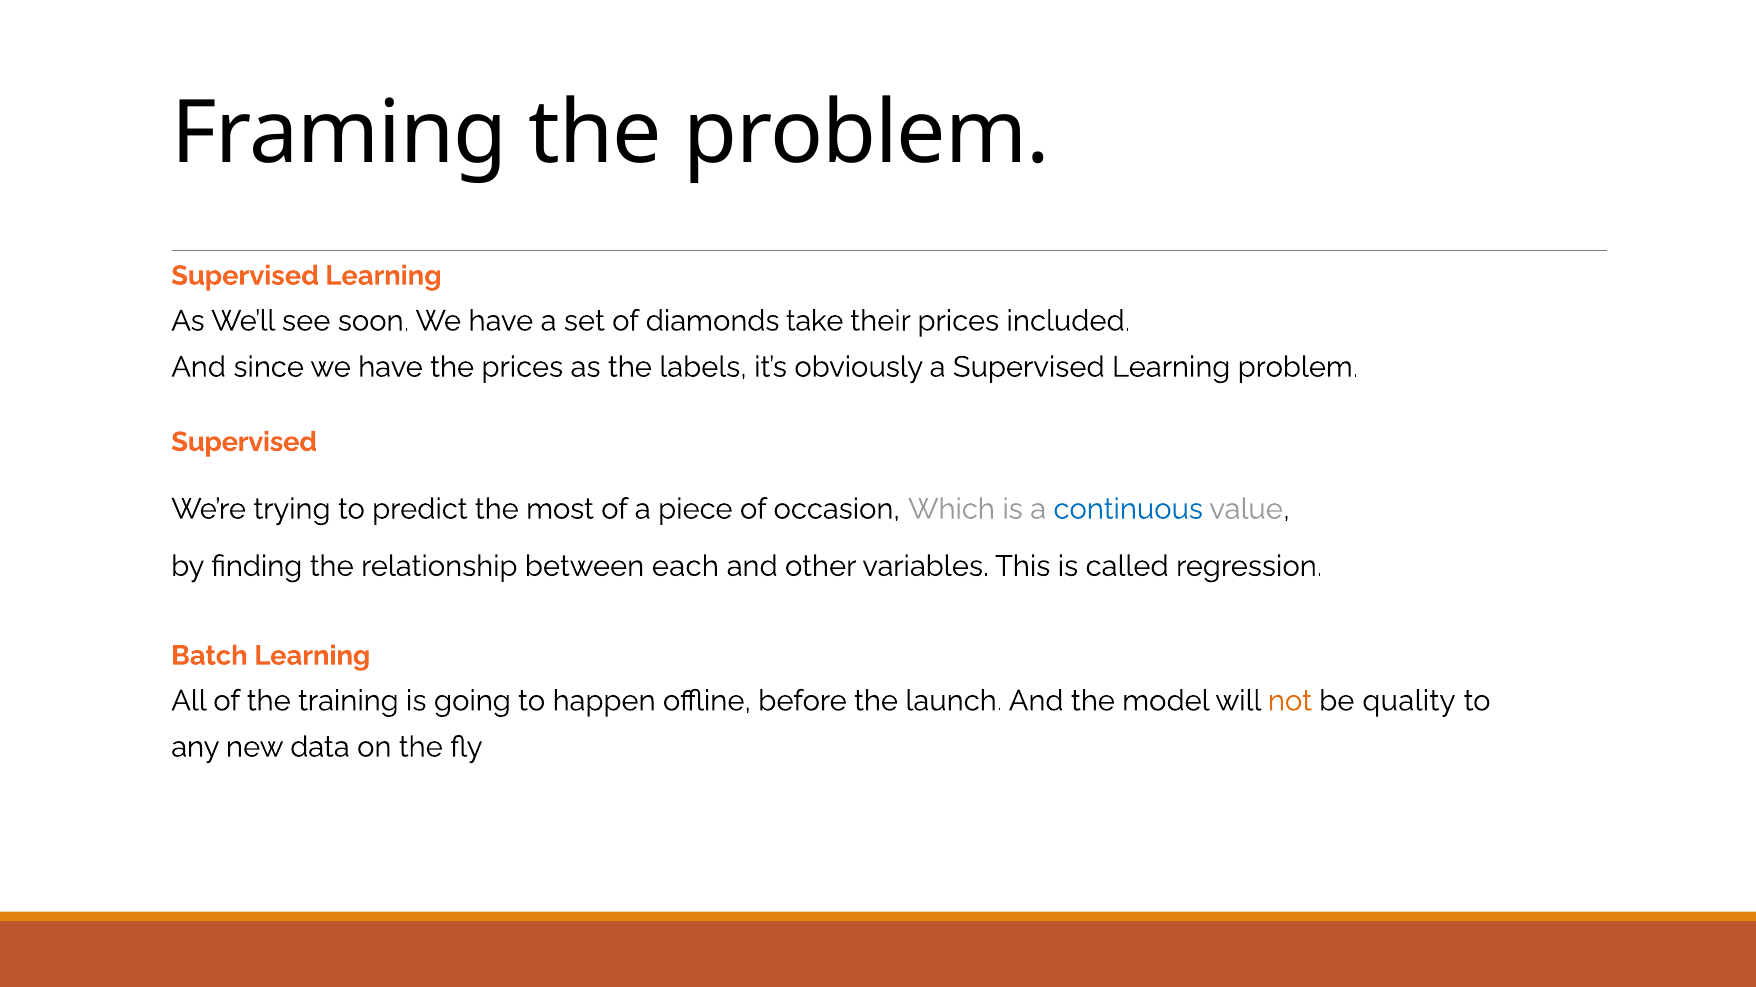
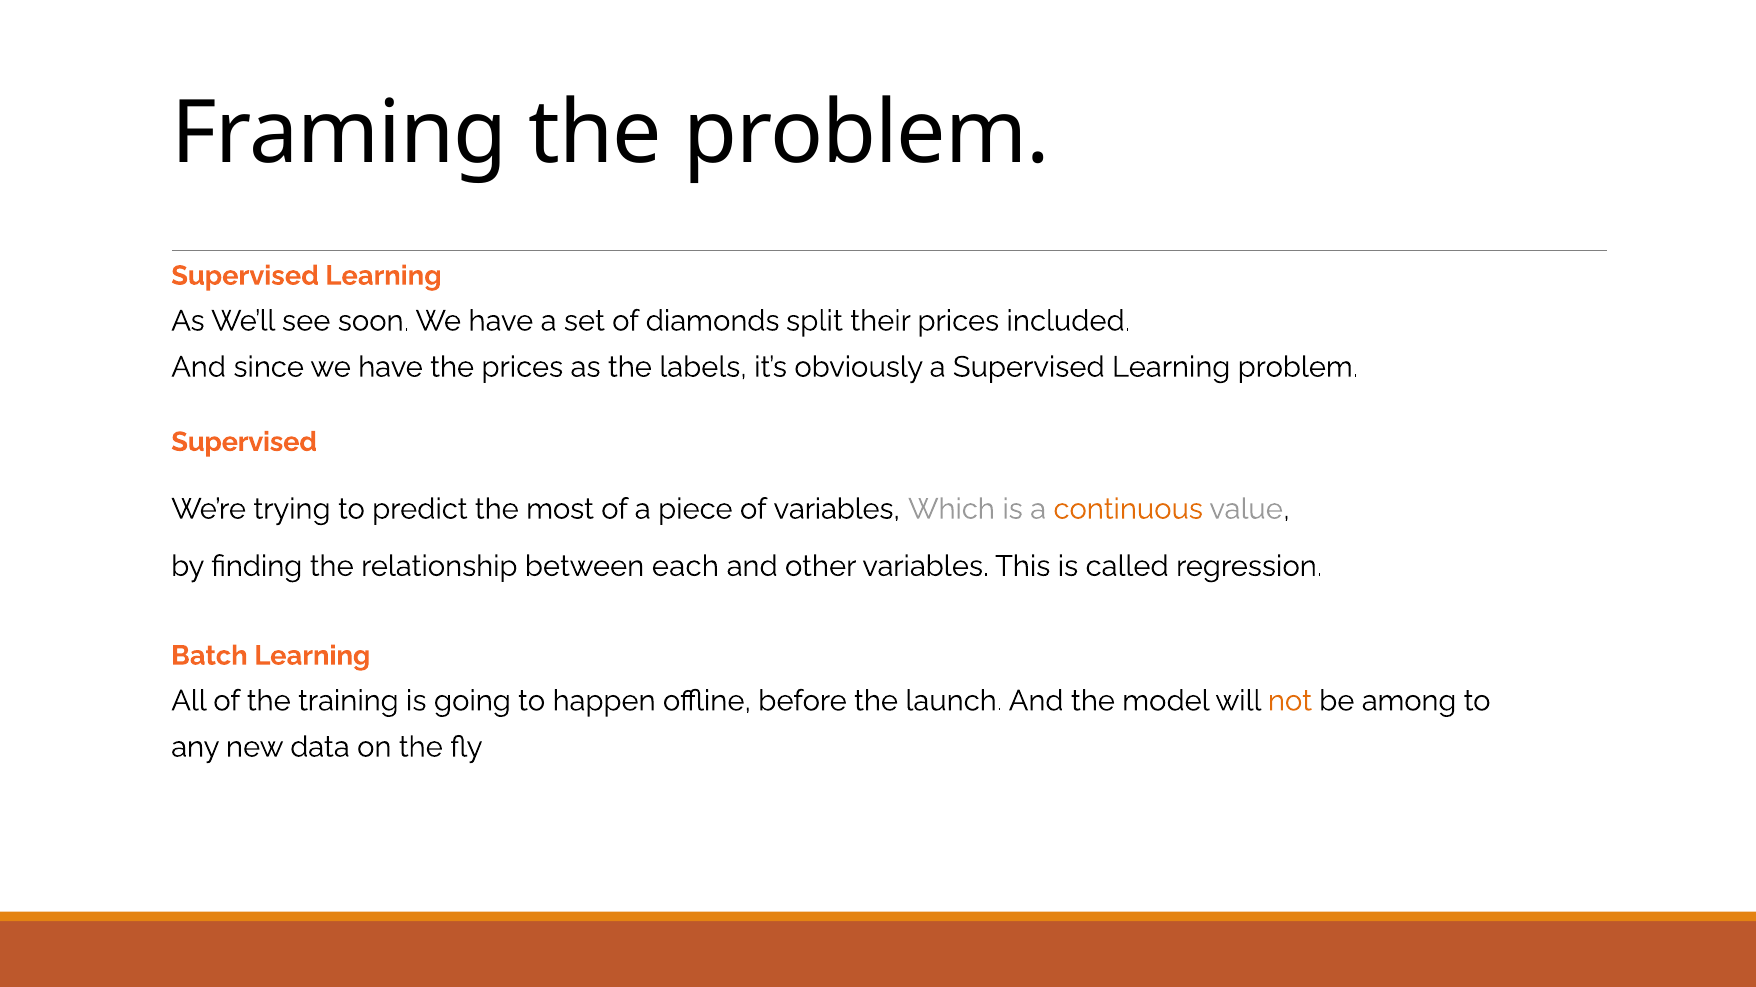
take: take -> split (814, 321)
of occasion: occasion -> variables (837, 509)
continuous colour: blue -> orange (1128, 509)
quality: quality -> among (1409, 701)
